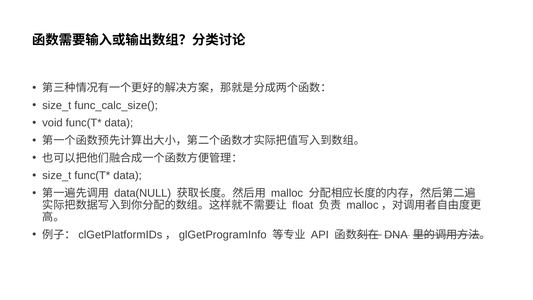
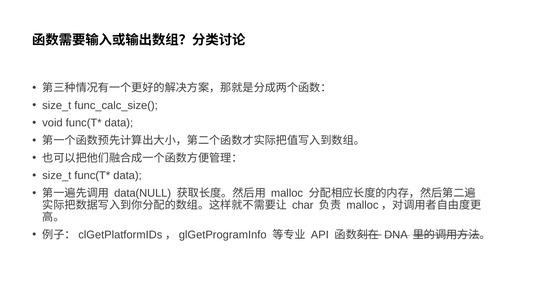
float: float -> char (303, 205)
